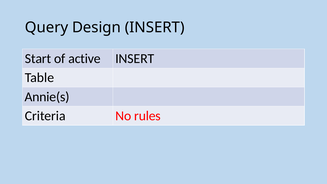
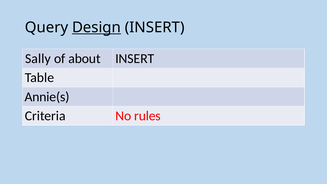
Design underline: none -> present (97, 27)
Start: Start -> Sally (38, 59)
active: active -> about (85, 59)
